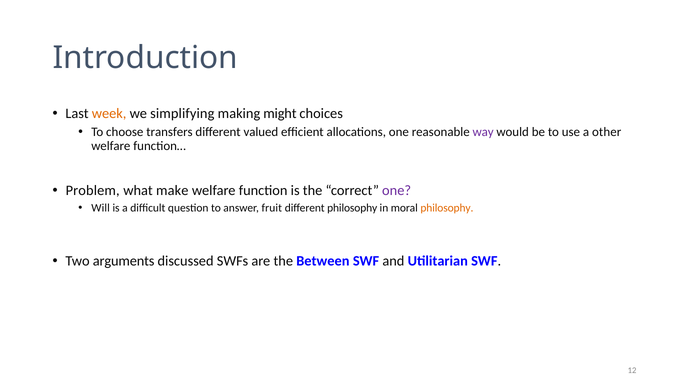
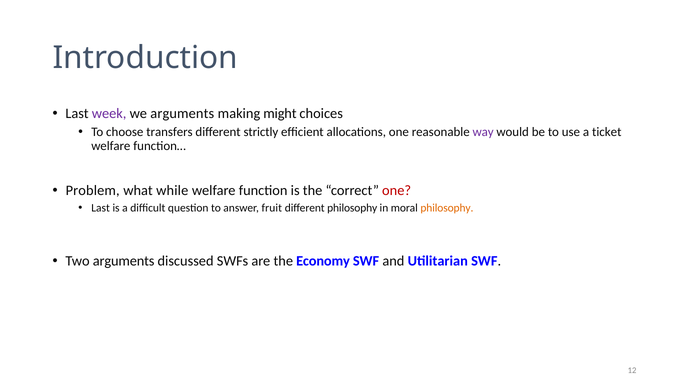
week colour: orange -> purple (109, 113)
we simplifying: simplifying -> arguments (182, 113)
valued: valued -> strictly (261, 132)
other: other -> ticket (607, 132)
make: make -> while (172, 190)
one colour: purple -> red (397, 190)
Will: Will -> Last (101, 208)
Between: Between -> Economy (323, 261)
